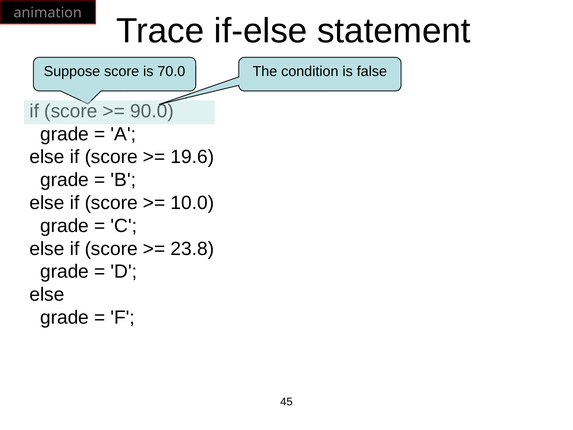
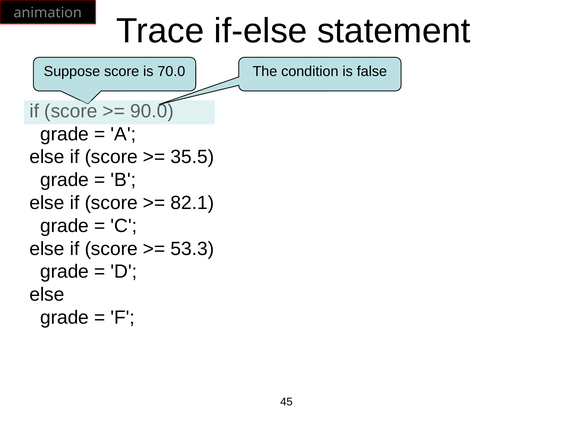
19.6: 19.6 -> 35.5 (192, 157)
10.0: 10.0 -> 82.1 (192, 203)
23.8: 23.8 -> 53.3 (192, 249)
